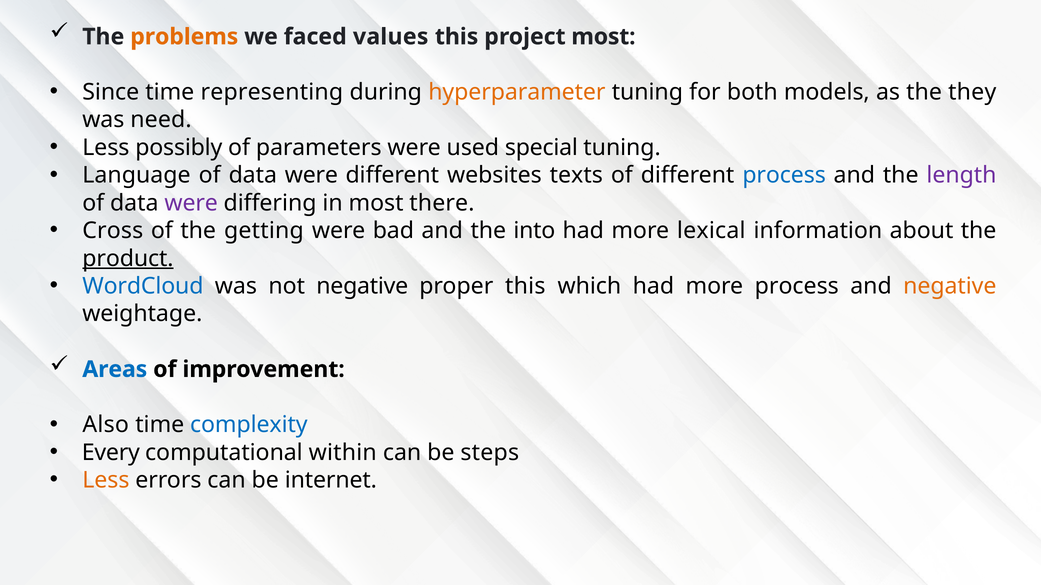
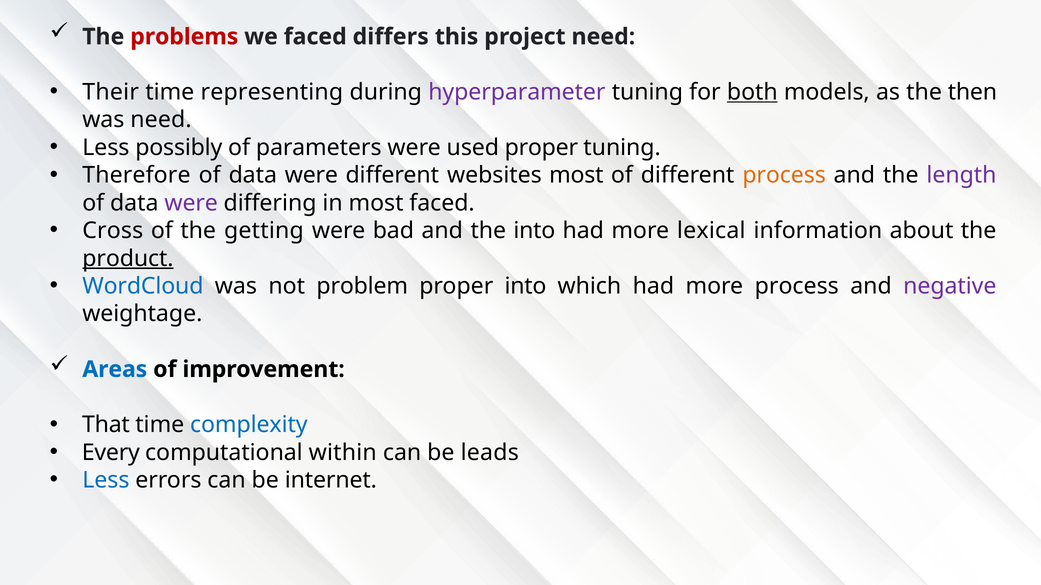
problems colour: orange -> red (184, 37)
values: values -> differs (391, 37)
project most: most -> need (603, 37)
Since: Since -> Their (111, 92)
hyperparameter colour: orange -> purple (517, 92)
both underline: none -> present (752, 92)
they: they -> then (972, 92)
used special: special -> proper (541, 148)
Language: Language -> Therefore (136, 175)
websites texts: texts -> most (576, 175)
process colour: blue -> orange (784, 175)
most there: there -> faced (442, 203)
not negative: negative -> problem (362, 286)
proper this: this -> into (526, 286)
negative colour: orange -> purple (950, 286)
Also: Also -> That (106, 425)
steps: steps -> leads (490, 453)
Less colour: orange -> blue (106, 481)
